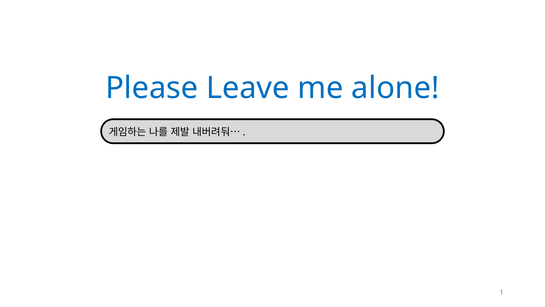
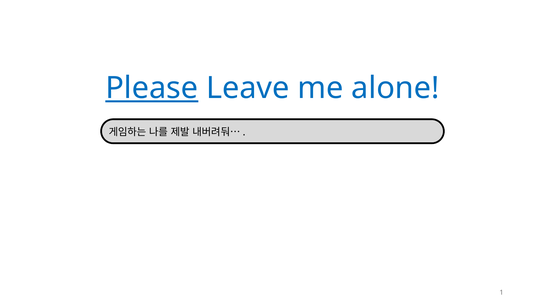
Please underline: none -> present (152, 88)
